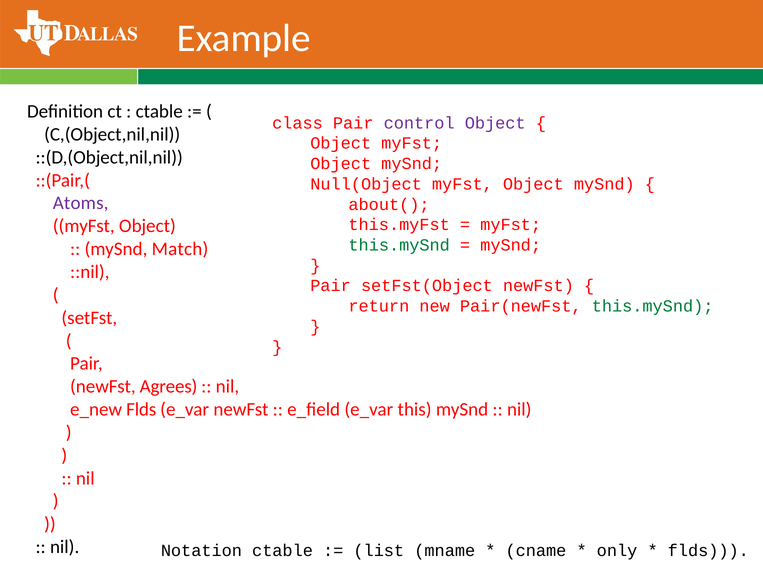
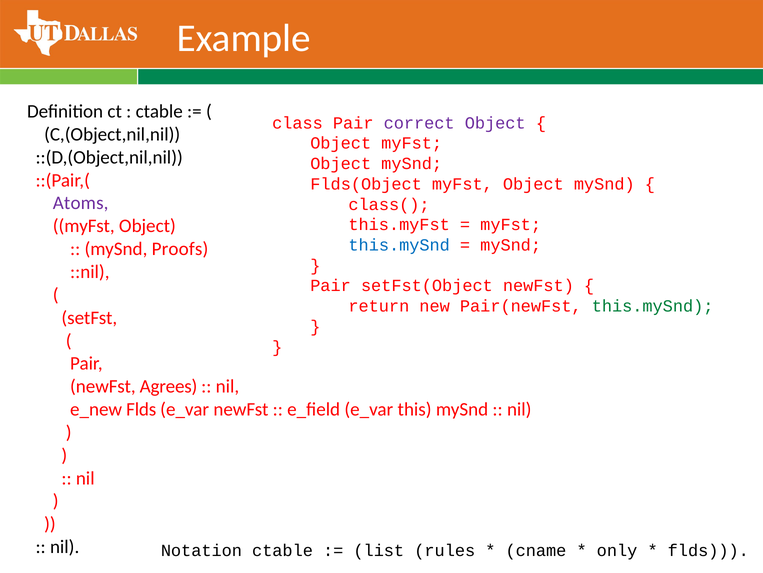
control: control -> correct (419, 123)
Null(Object: Null(Object -> Flds(Object (366, 184)
about(: about( -> class( (389, 204)
this.mySnd colour: green -> blue (399, 245)
Match: Match -> Proofs (180, 249)
mname: mname -> rules (445, 550)
